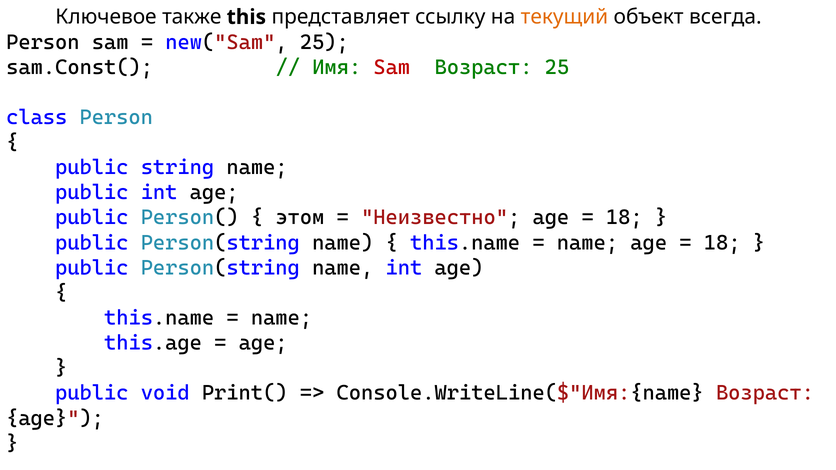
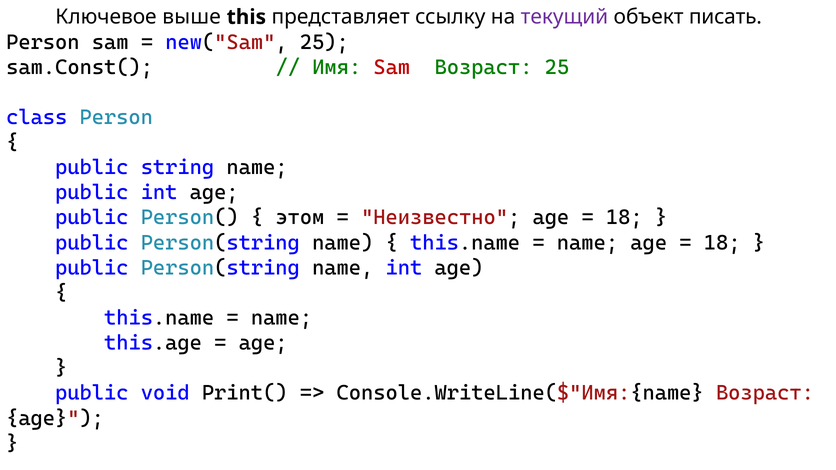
также: также -> выше (192, 17)
текущий colour: orange -> purple (564, 17)
всегда: всегда -> писать (725, 17)
